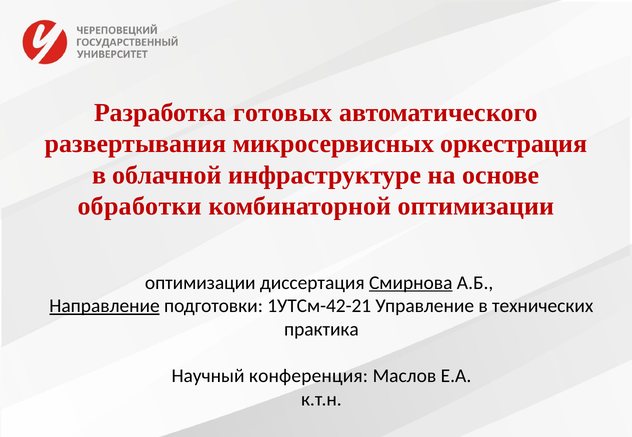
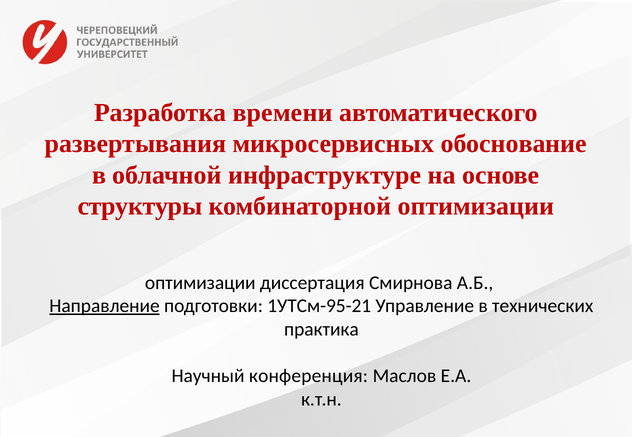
готовых: готовых -> времени (283, 113)
оркестрация: оркестрация -> обоснование (514, 144)
обработки: обработки -> структуры (140, 206)
Смирнова underline: present -> none (411, 283)
1УТСм-42-21: 1УТСм-42-21 -> 1УТСм-95-21 (319, 306)
